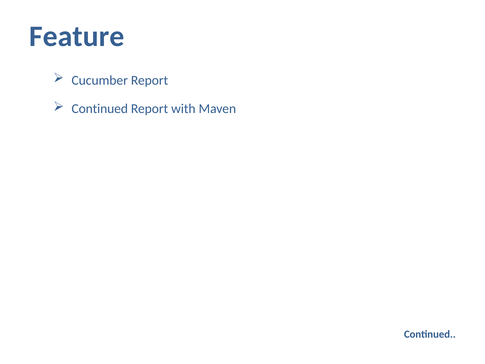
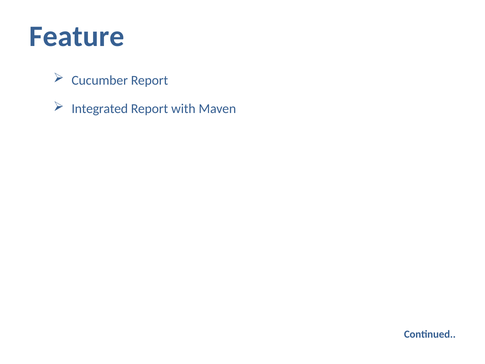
Continued: Continued -> Integrated (100, 109)
